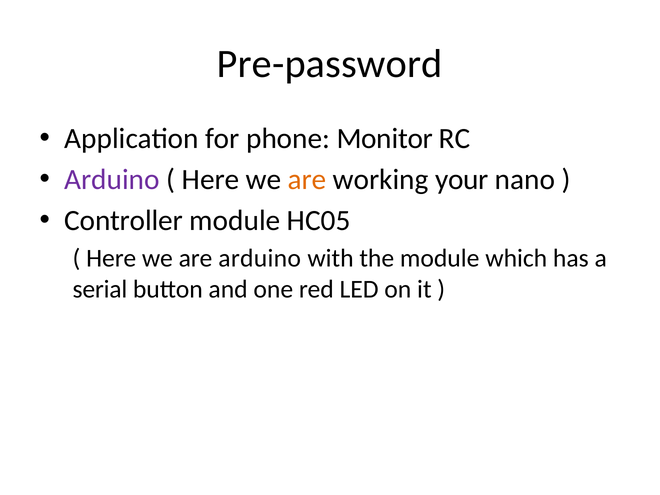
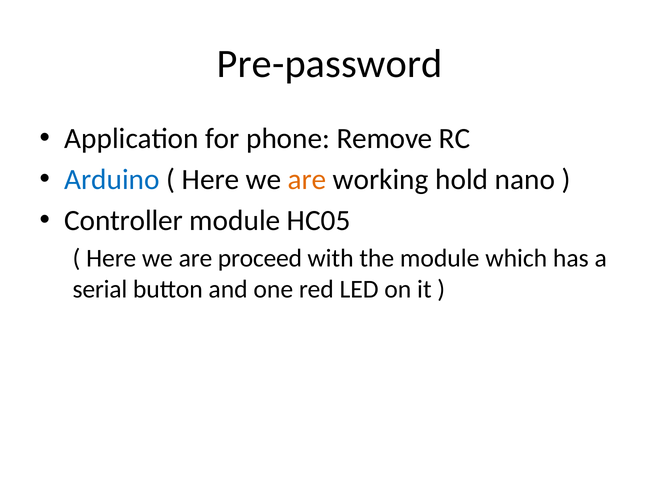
Monitor: Monitor -> Remove (385, 138)
Arduino colour: purple -> blue (112, 180)
your: your -> hold (462, 180)
are arduino: arduino -> proceed (260, 259)
